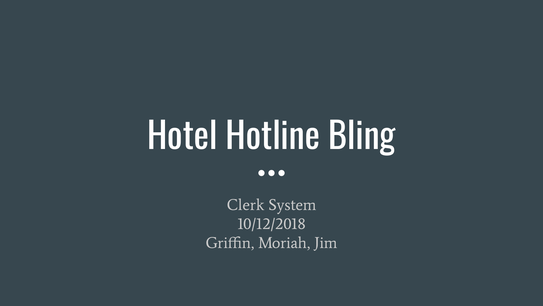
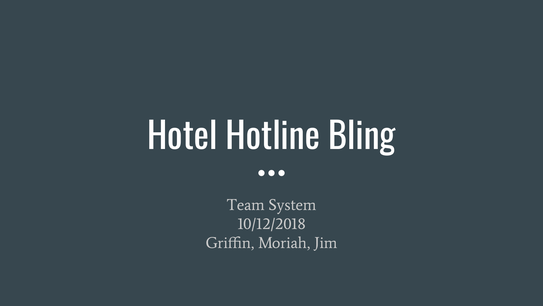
Clerk: Clerk -> Team (246, 205)
